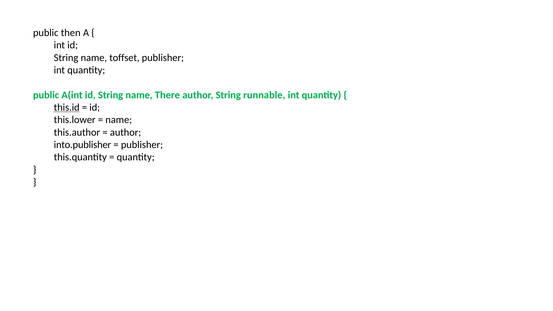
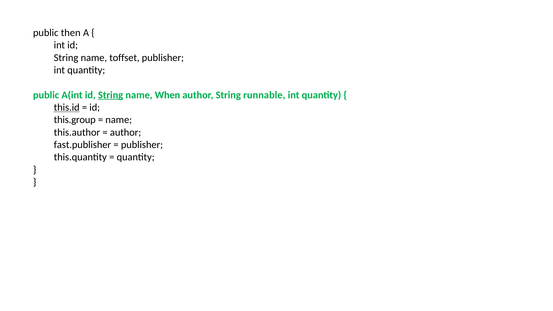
String underline: none -> present (111, 95)
There: There -> When (167, 95)
this.lower: this.lower -> this.group (75, 120)
into.publisher: into.publisher -> fast.publisher (82, 145)
